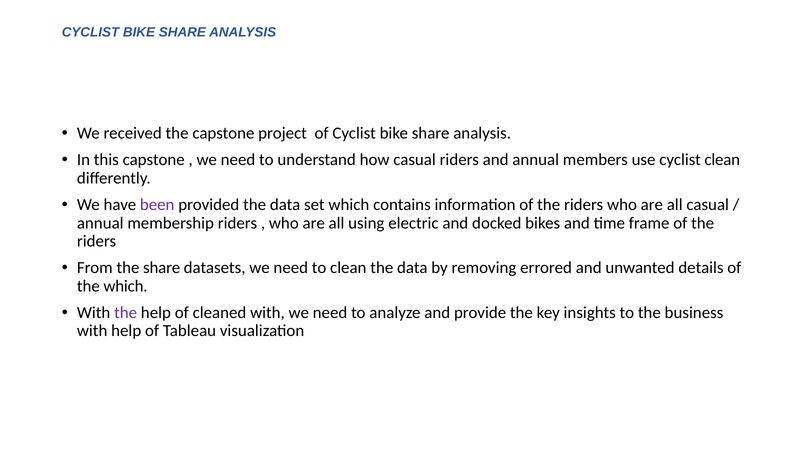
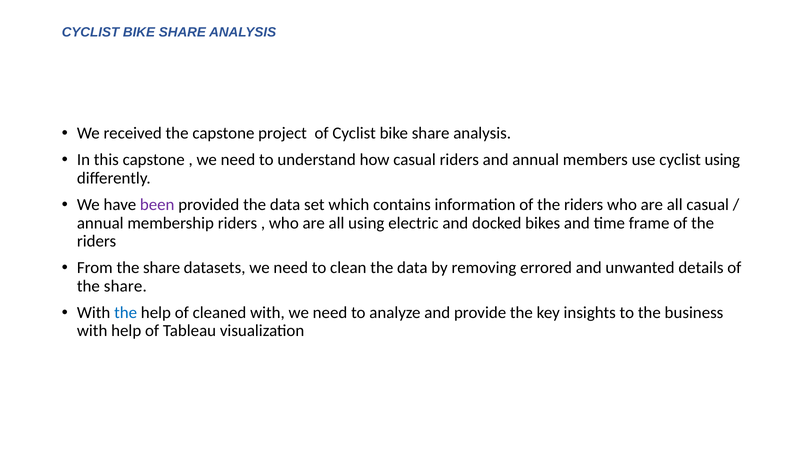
cyclist clean: clean -> using (722, 160)
which: which -> share (125, 286)
the colour: purple -> blue (126, 313)
